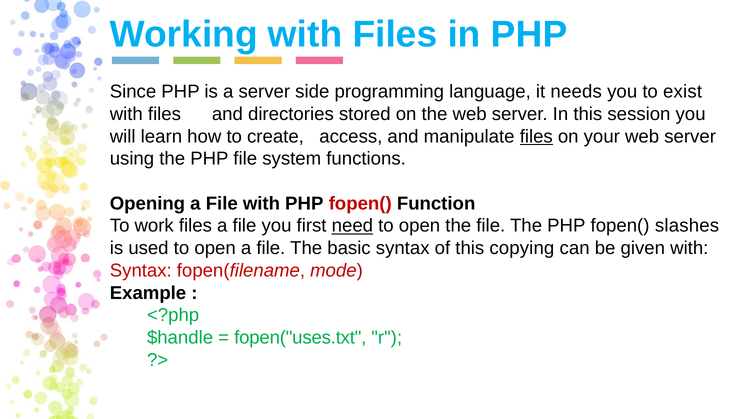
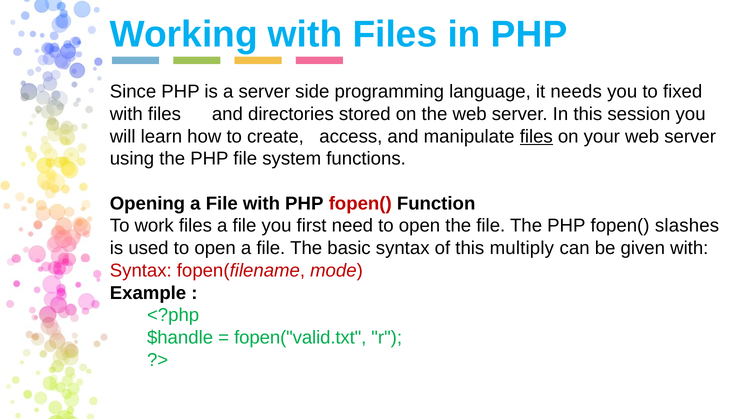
exist: exist -> fixed (683, 92)
need underline: present -> none (352, 226)
copying: copying -> multiply (522, 248)
fopen("uses.txt: fopen("uses.txt -> fopen("valid.txt (300, 337)
